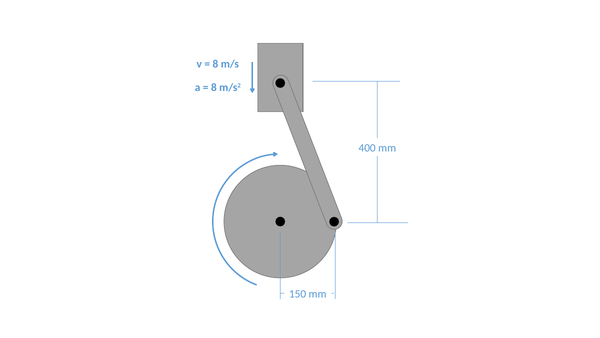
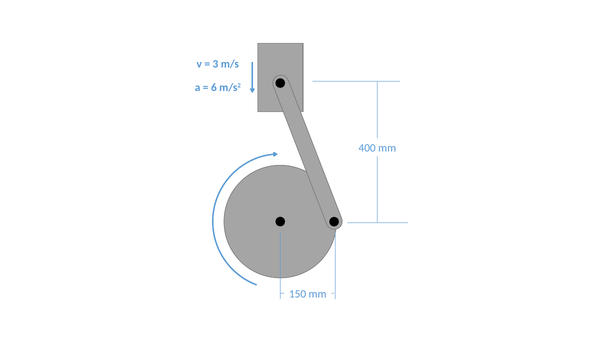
8: 8 -> 3 (215, 64)
8: 8 -> 6 (214, 87)
